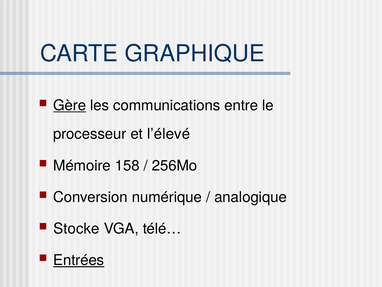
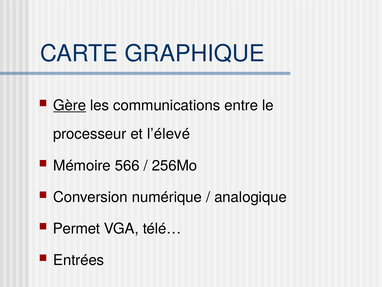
158: 158 -> 566 (127, 165)
Stocke: Stocke -> Permet (77, 228)
Entrées underline: present -> none (79, 260)
